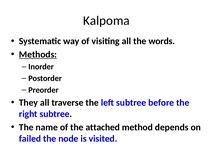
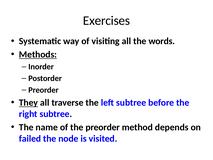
Kalpoma: Kalpoma -> Exercises (107, 21)
They underline: none -> present (28, 102)
the attached: attached -> preorder (103, 127)
